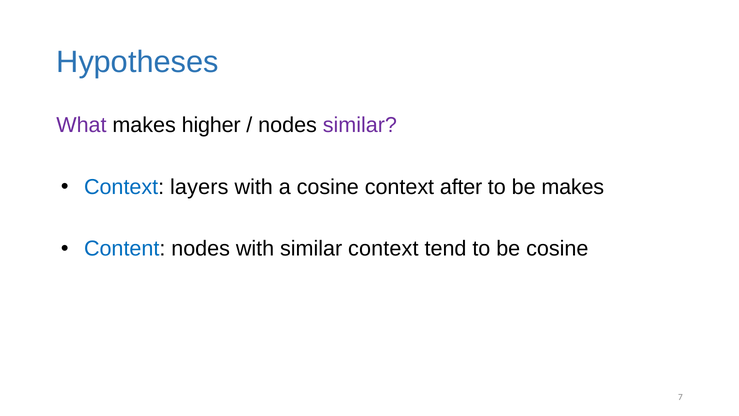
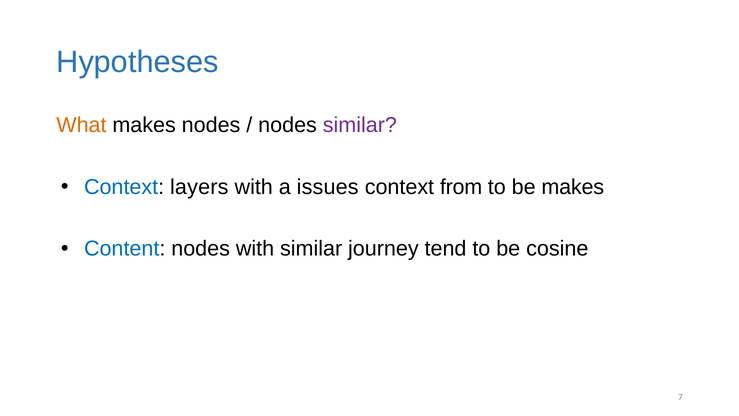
What colour: purple -> orange (81, 125)
makes higher: higher -> nodes (211, 125)
a cosine: cosine -> issues (328, 187)
after: after -> from (461, 187)
similar context: context -> journey (383, 249)
